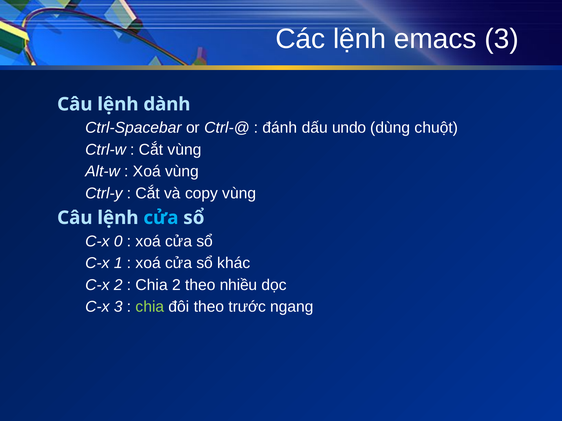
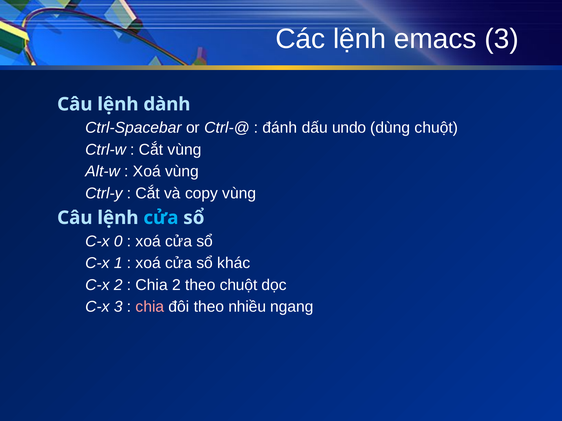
theo nhiều: nhiều -> chuột (239, 285)
chia colour: light green -> pink (150, 307)
trước: trước -> nhiều (247, 307)
